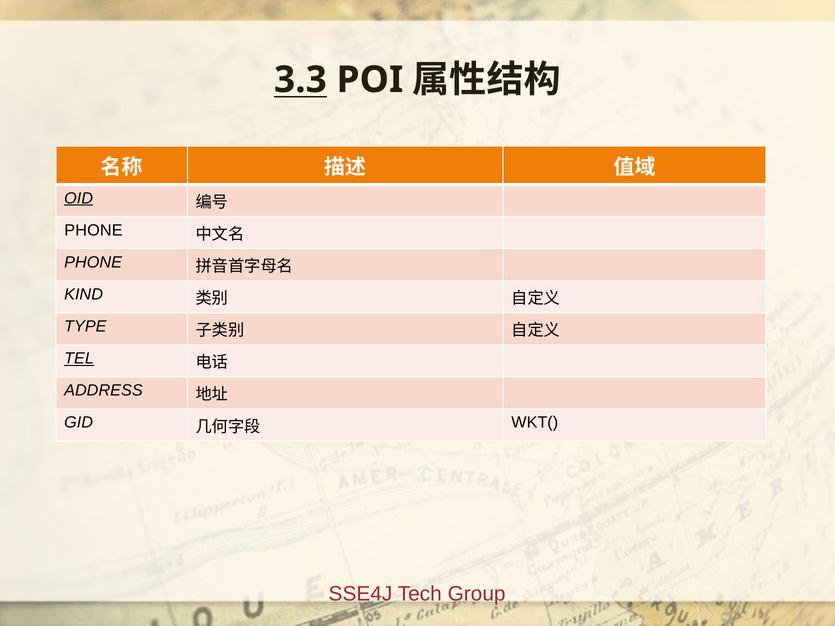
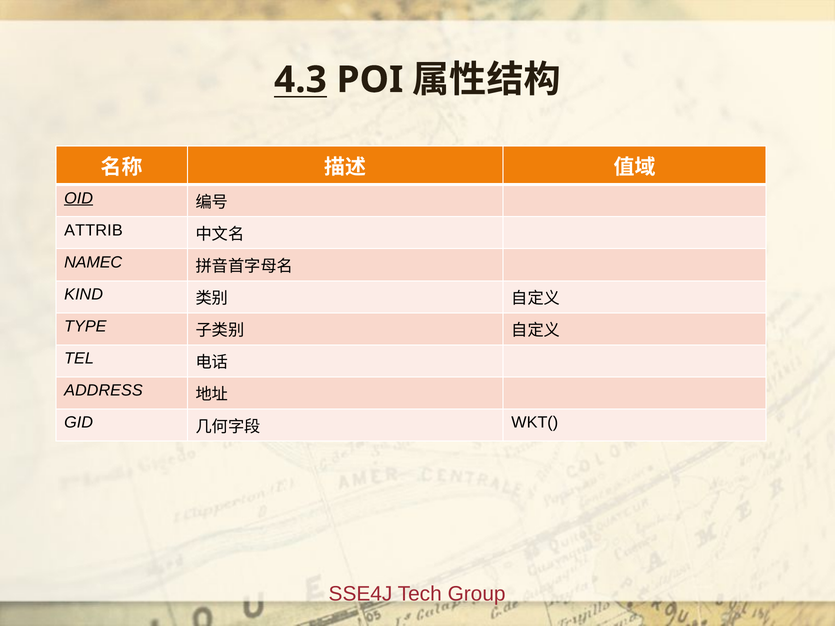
3.3: 3.3 -> 4.3 (300, 80)
PHONE: PHONE -> ATTRIB (93, 230)
PHONE: PHONE -> NAMEC (93, 262)
TEL underline: present -> none (79, 359)
